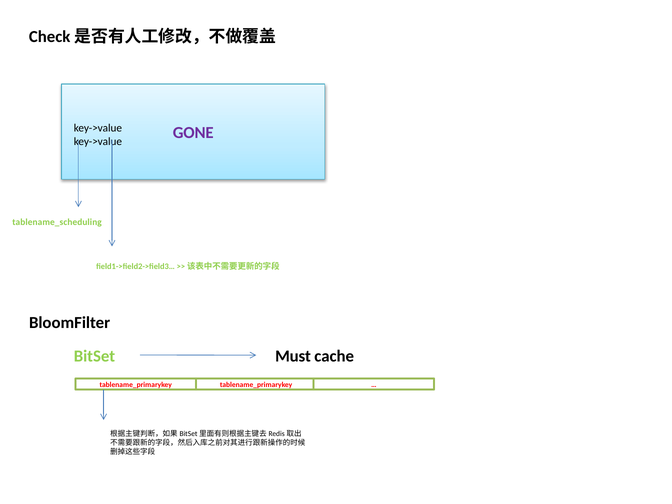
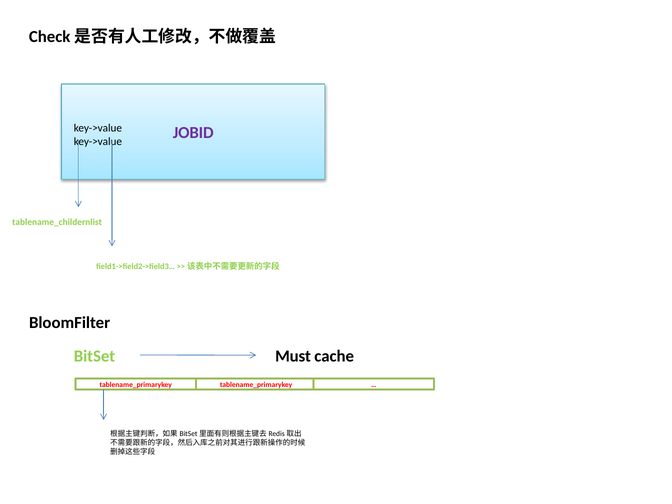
GONE: GONE -> JOBID (193, 133)
tablename_scheduling: tablename_scheduling -> tablename_childernlist (57, 222)
